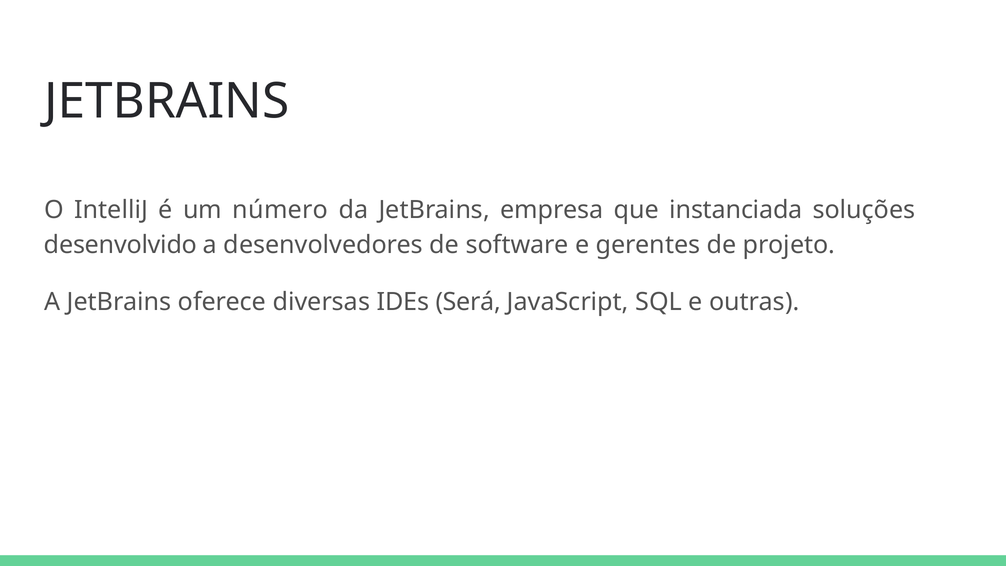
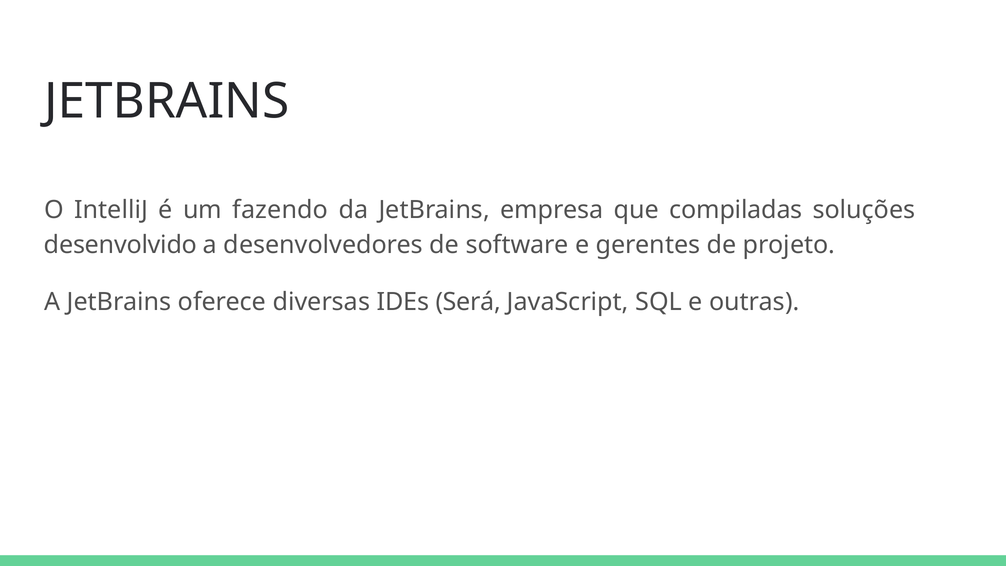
número: número -> fazendo (280, 210)
instanciada: instanciada -> compiladas (736, 210)
